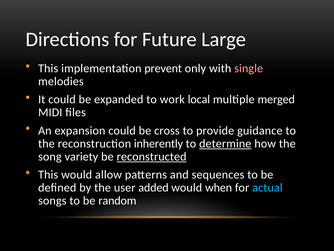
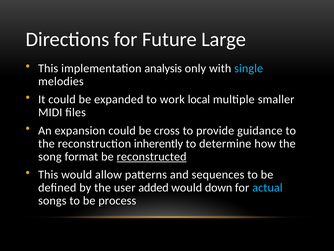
prevent: prevent -> analysis (163, 68)
single colour: pink -> light blue (249, 68)
merged: merged -> smaller (276, 99)
determine underline: present -> none (225, 143)
variety: variety -> format (81, 156)
when: when -> down (219, 187)
random: random -> process (117, 200)
